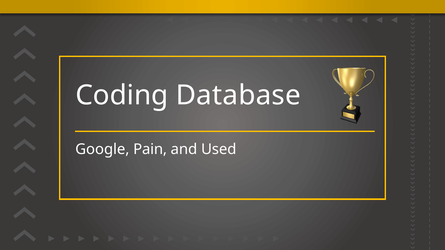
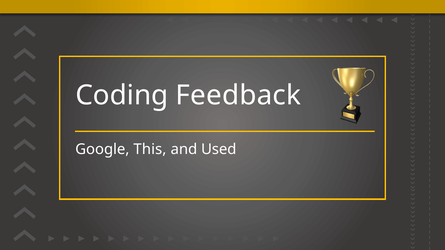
Database: Database -> Feedback (238, 96)
Pain: Pain -> This (150, 150)
